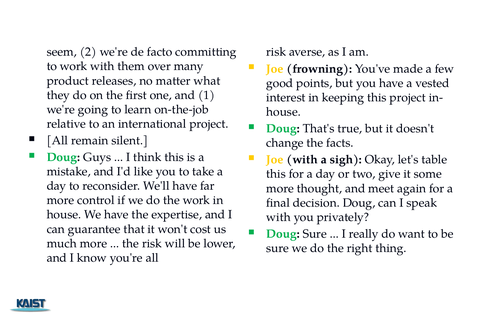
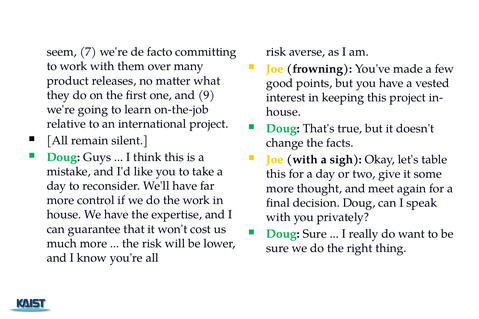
2: 2 -> 7 (88, 52)
1: 1 -> 9 (207, 95)
